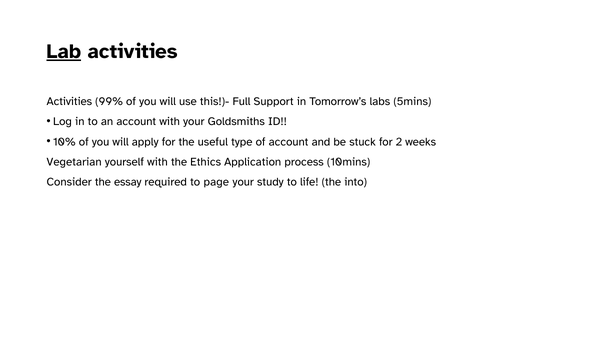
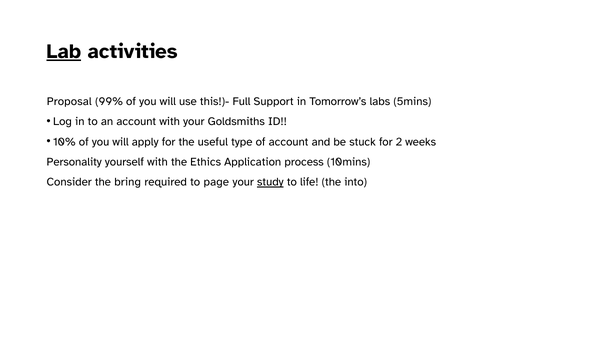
Activities: Activities -> Proposal (69, 101)
Vegetarian: Vegetarian -> Personality (74, 162)
essay: essay -> bring (128, 182)
study underline: none -> present (270, 182)
